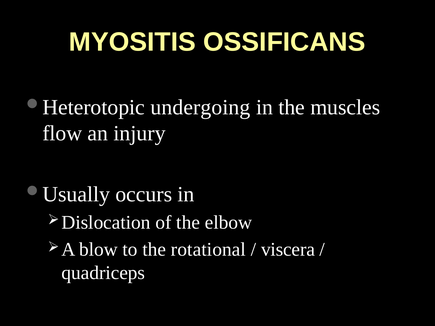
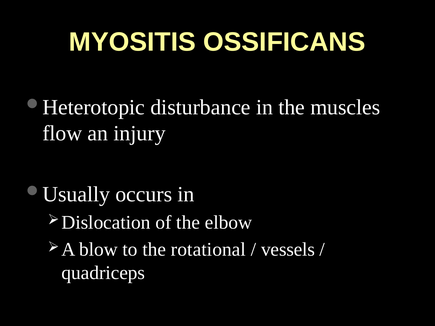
undergoing: undergoing -> disturbance (201, 107)
viscera: viscera -> vessels (288, 250)
